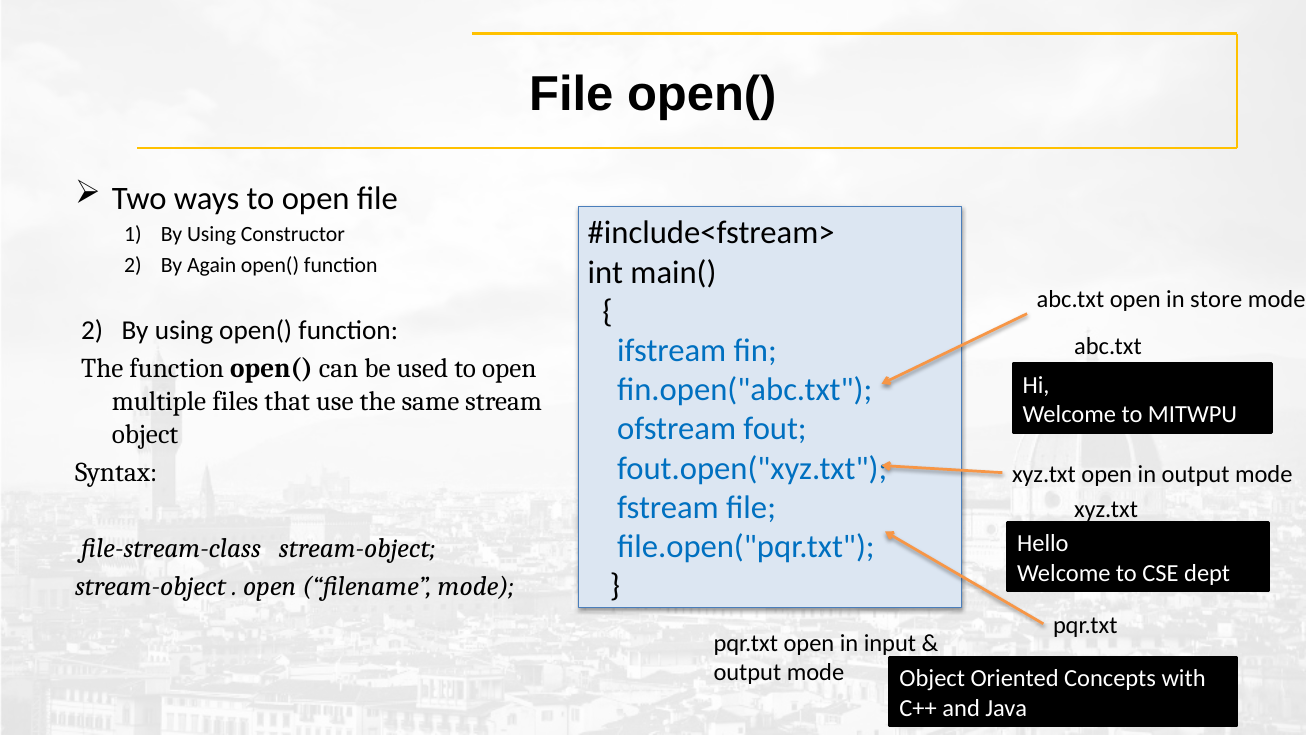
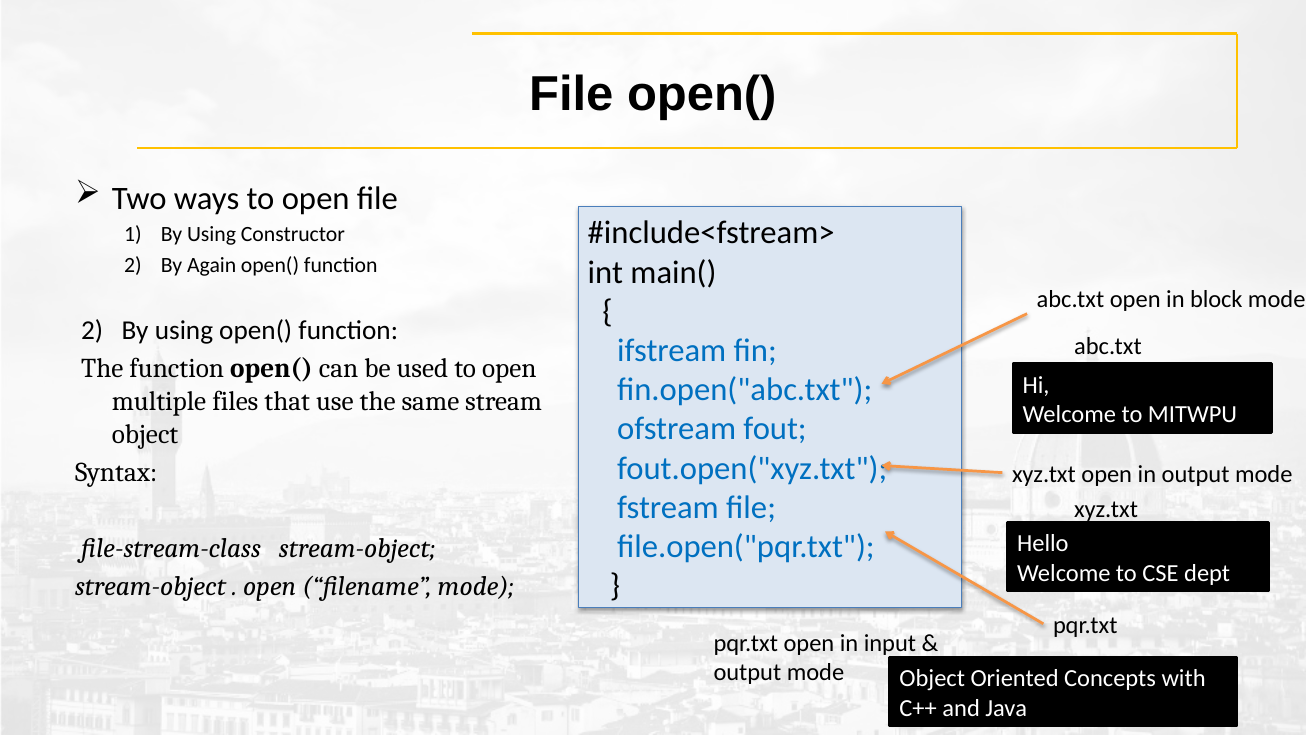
store: store -> block (1216, 299)
